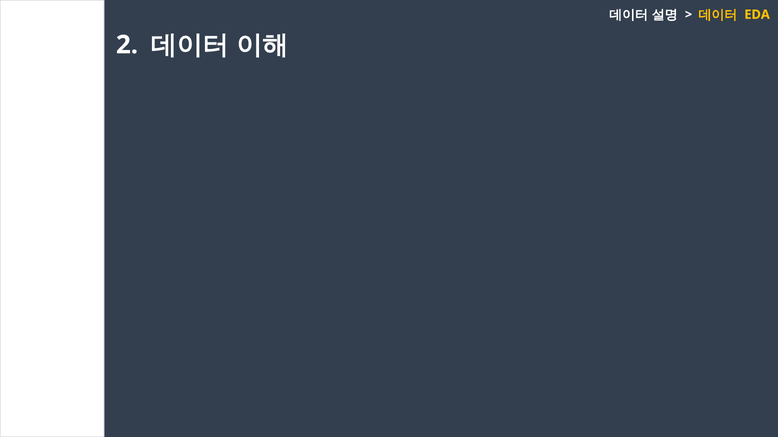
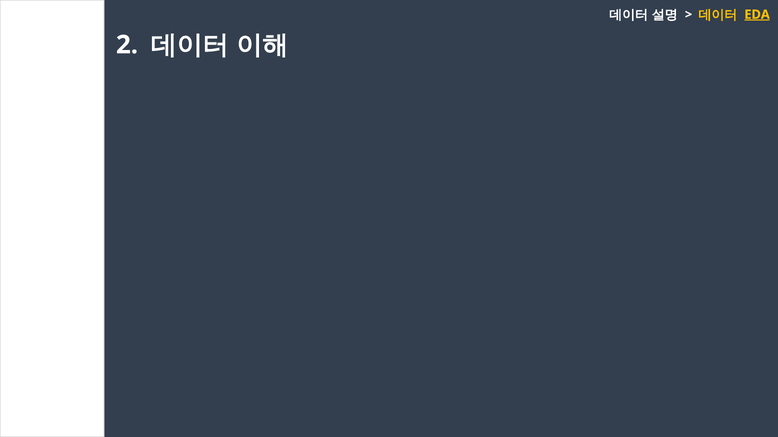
EDA underline: none -> present (757, 15)
